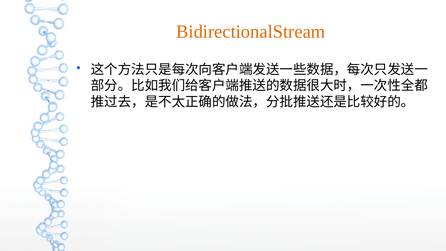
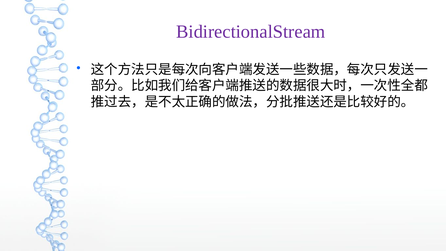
BidirectionalStream colour: orange -> purple (251, 32)
